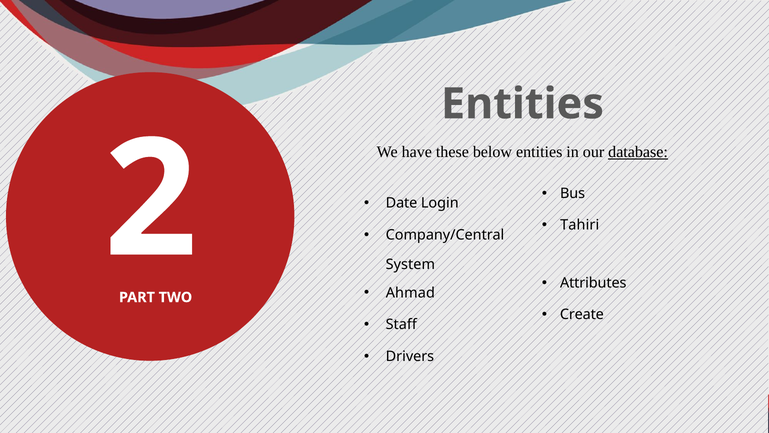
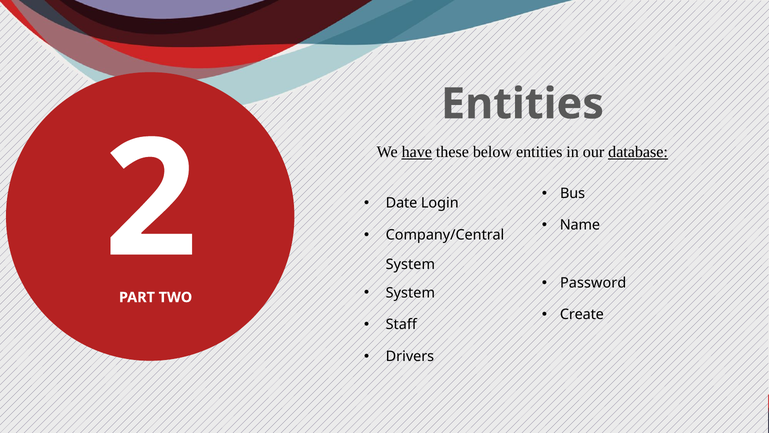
have underline: none -> present (417, 152)
Tahiri: Tahiri -> Name (580, 225)
Attributes: Attributes -> Password (593, 283)
Ahmad: Ahmad -> System (410, 292)
